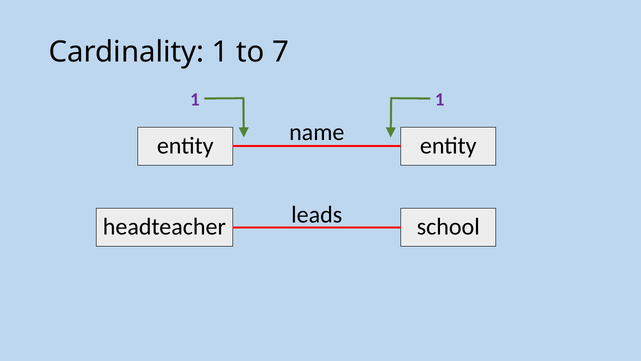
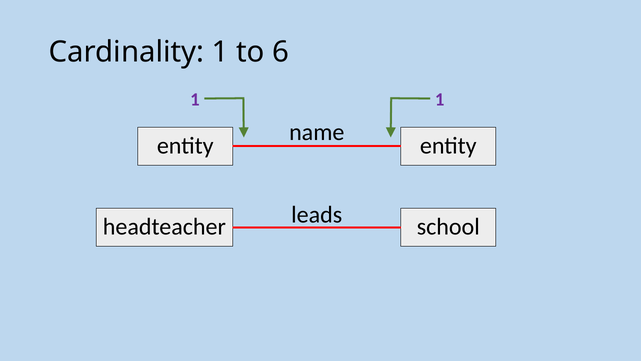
7: 7 -> 6 (281, 52)
